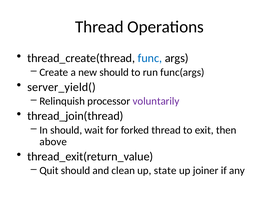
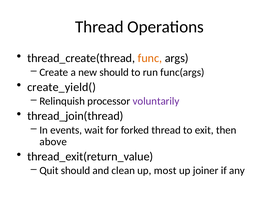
func colour: blue -> orange (150, 58)
server_yield(: server_yield( -> create_yield( (62, 87)
In should: should -> events (66, 130)
state: state -> most (165, 171)
